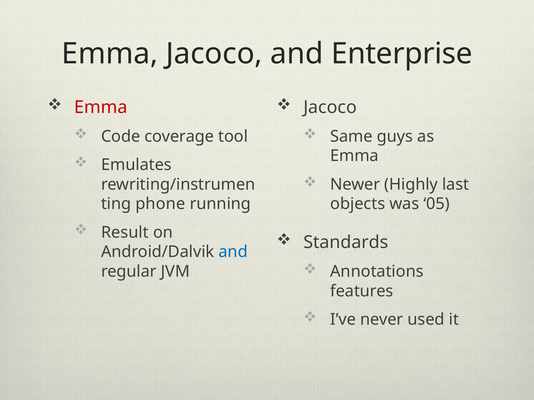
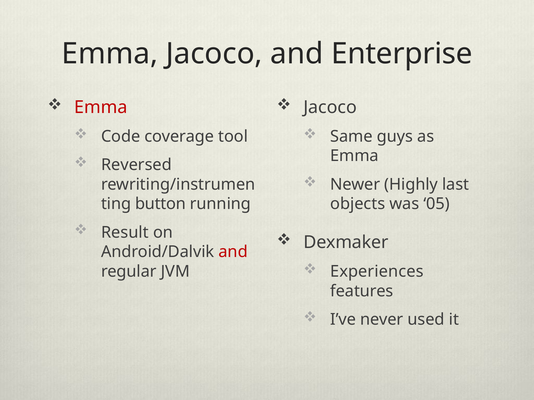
Emulates: Emulates -> Reversed (136, 165)
phone: phone -> button (161, 204)
Standards: Standards -> Dexmaker (346, 243)
and colour: blue -> red (233, 252)
Annotations: Annotations -> Experiences (377, 272)
